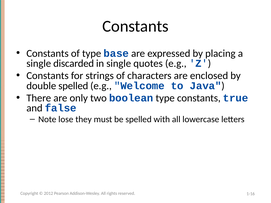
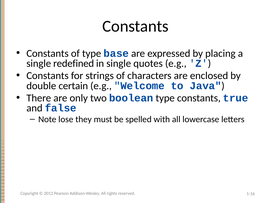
discarded: discarded -> redefined (74, 64)
double spelled: spelled -> certain (73, 86)
